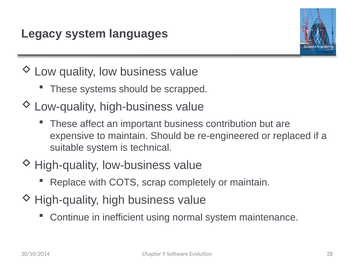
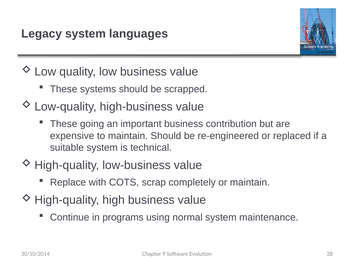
affect: affect -> going (92, 124)
inefficient: inefficient -> programs (123, 217)
